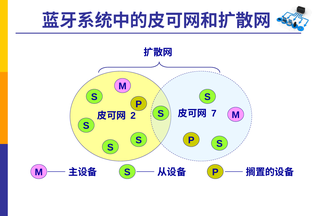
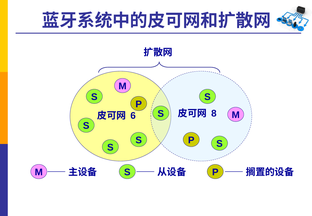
7: 7 -> 8 (214, 113)
2: 2 -> 6 (133, 116)
